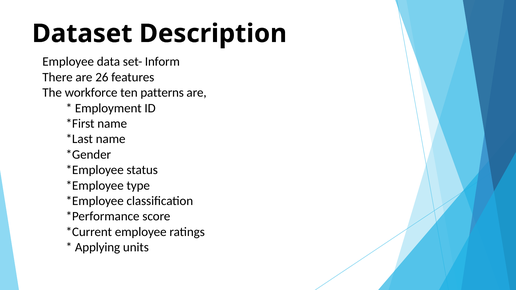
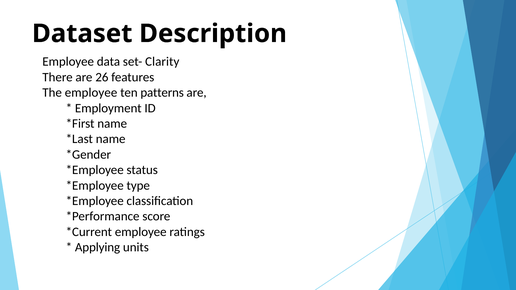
Inform: Inform -> Clarity (162, 62)
The workforce: workforce -> employee (91, 93)
